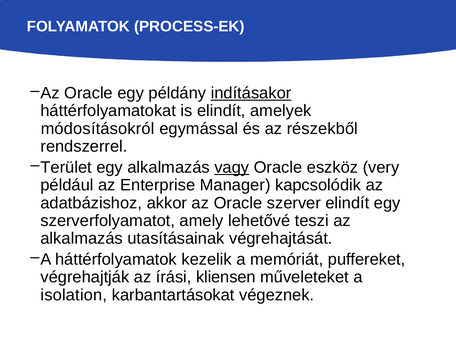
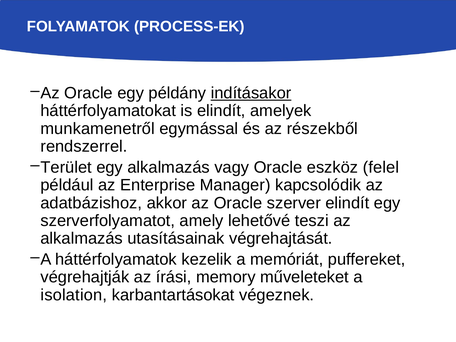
módosításokról: módosításokról -> munkamenetről (98, 129)
vagy underline: present -> none (232, 167)
very: very -> felel (381, 167)
kliensen: kliensen -> memory (226, 277)
